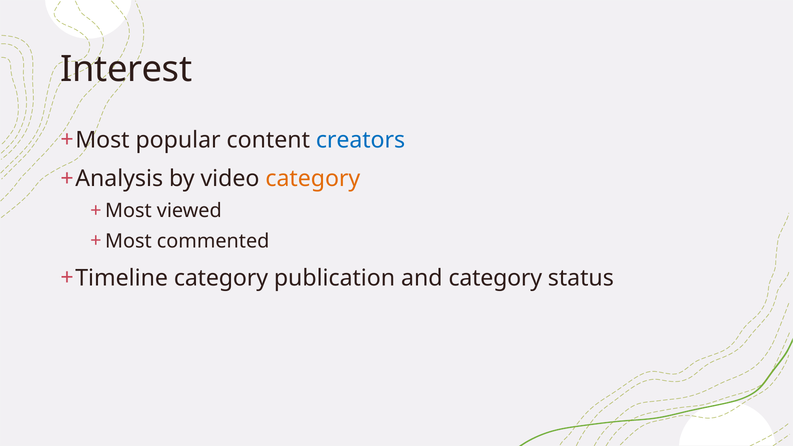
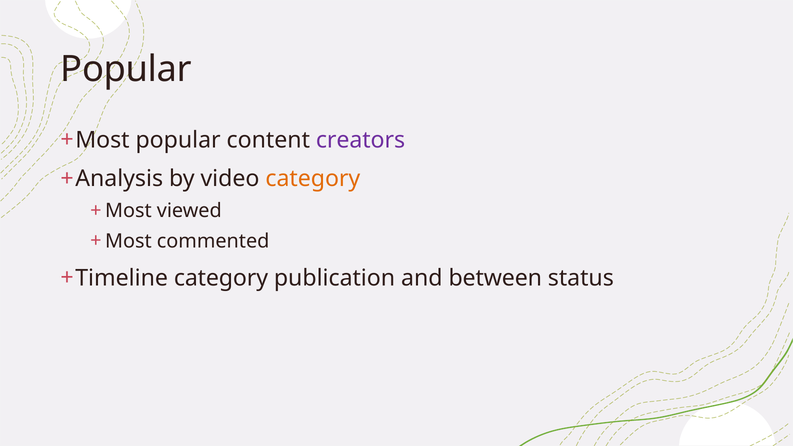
Interest: Interest -> Popular (126, 69)
creators colour: blue -> purple (361, 140)
and category: category -> between (495, 278)
